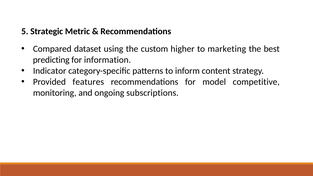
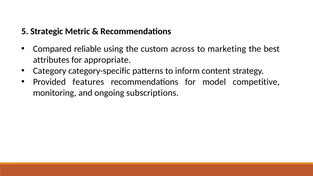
dataset: dataset -> reliable (88, 49)
higher: higher -> across (183, 49)
predicting: predicting -> attributes (51, 60)
information: information -> appropriate (107, 60)
Indicator: Indicator -> Category (50, 71)
